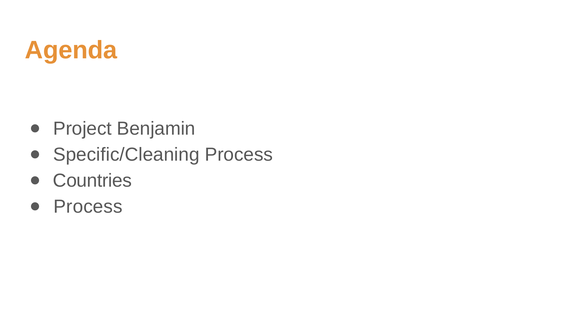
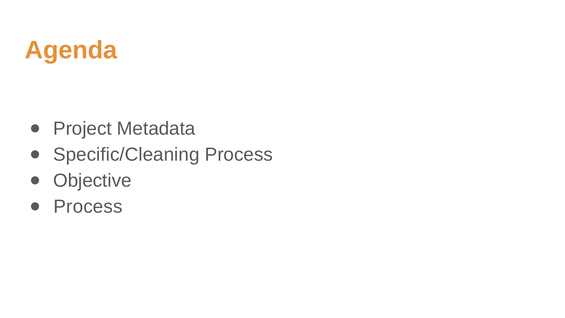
Benjamin: Benjamin -> Metadata (156, 129)
Countries: Countries -> Objective (92, 181)
